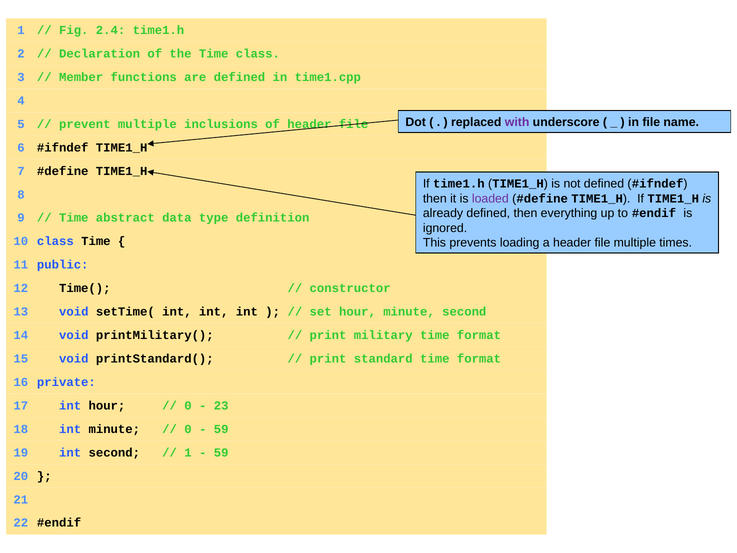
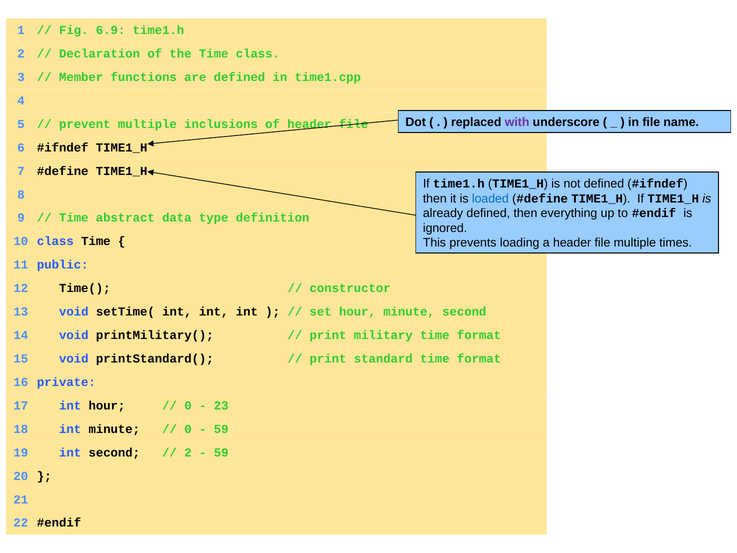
2.4: 2.4 -> 6.9 (111, 30)
loaded colour: purple -> blue (490, 199)
1: 1 -> 2 (188, 452)
